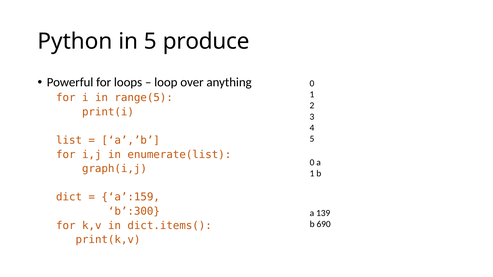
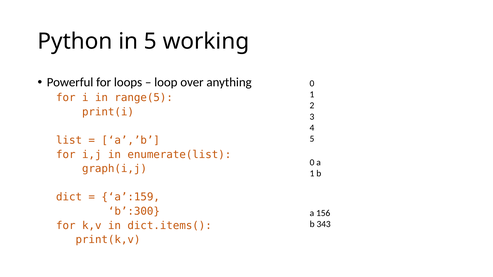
produce: produce -> working (206, 41)
139: 139 -> 156 (323, 213)
690: 690 -> 343 (324, 224)
